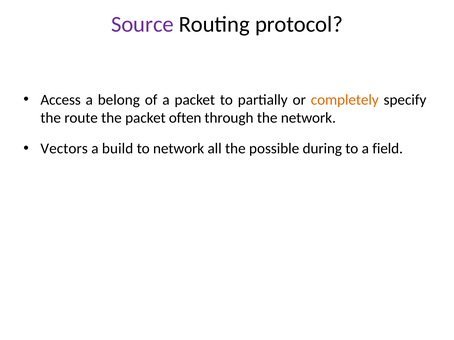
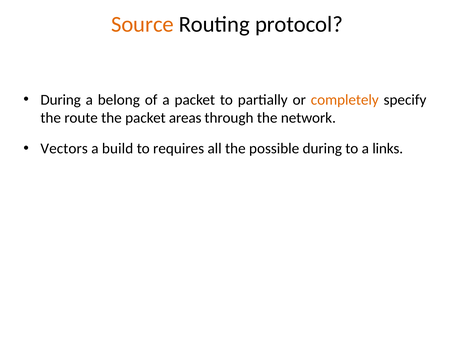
Source colour: purple -> orange (142, 24)
Access: Access -> During (61, 100)
often: often -> areas (185, 118)
to network: network -> requires (179, 149)
field: field -> links (388, 149)
